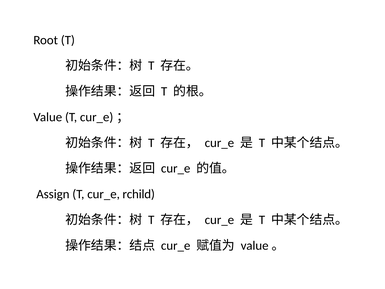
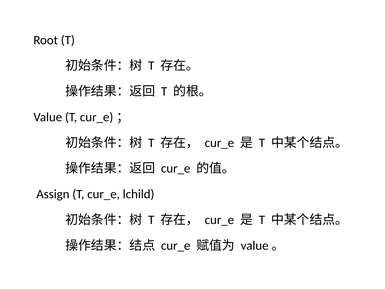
rchild: rchild -> lchild (139, 194)
